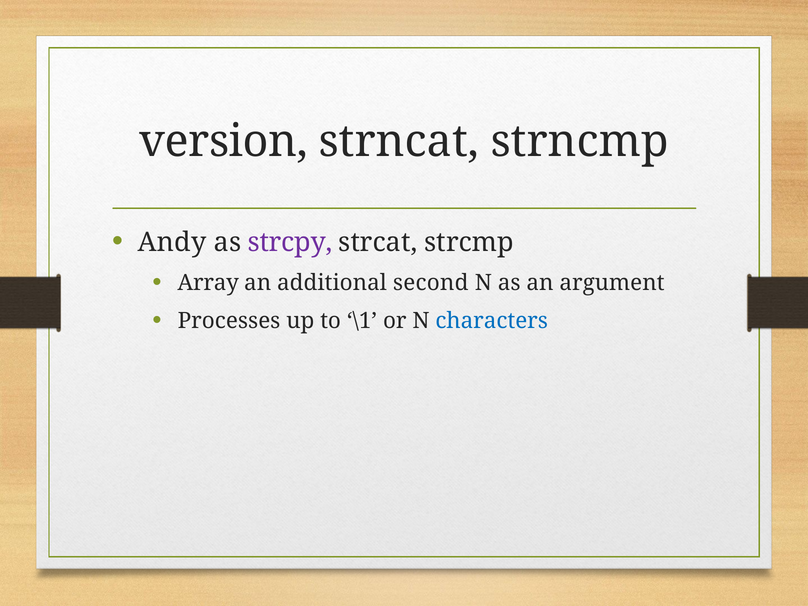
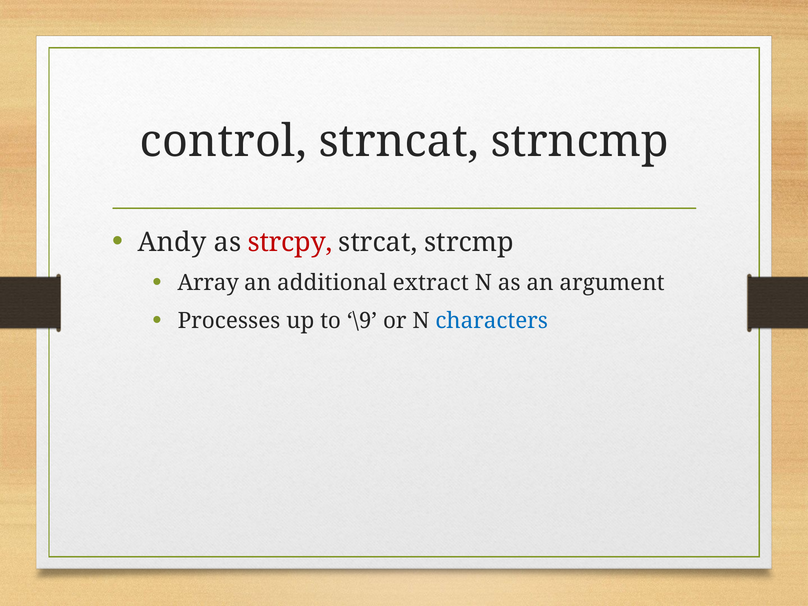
version: version -> control (223, 142)
strcpy colour: purple -> red (290, 242)
second: second -> extract (431, 283)
\1: \1 -> \9 (362, 321)
